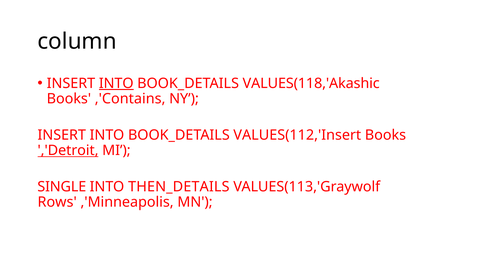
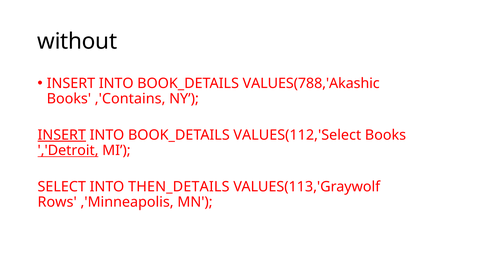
column: column -> without (77, 41)
INTO underline: present -> none (116, 83)
VALUES(118,'Akashic: VALUES(118,'Akashic -> VALUES(788,'Akashic (311, 83)
INSERT underline: none -> present (62, 135)
VALUES(112,'Insert: VALUES(112,'Insert -> VALUES(112,'Select (297, 135)
SINGLE: SINGLE -> SELECT (62, 186)
